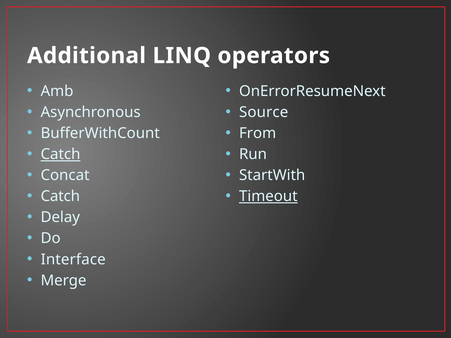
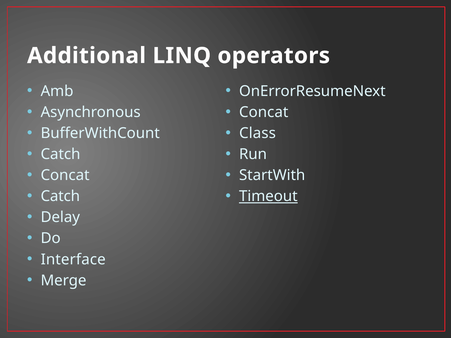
Source: Source -> Concat (264, 112)
From: From -> Class (258, 133)
Catch underline: present -> none (61, 154)
